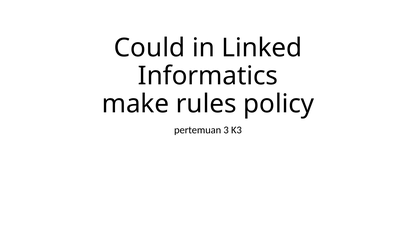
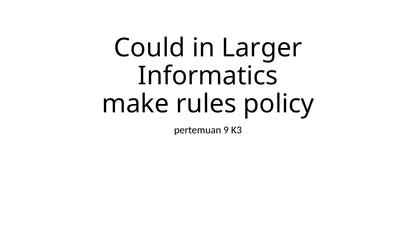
Linked: Linked -> Larger (262, 48)
3: 3 -> 9 (226, 130)
